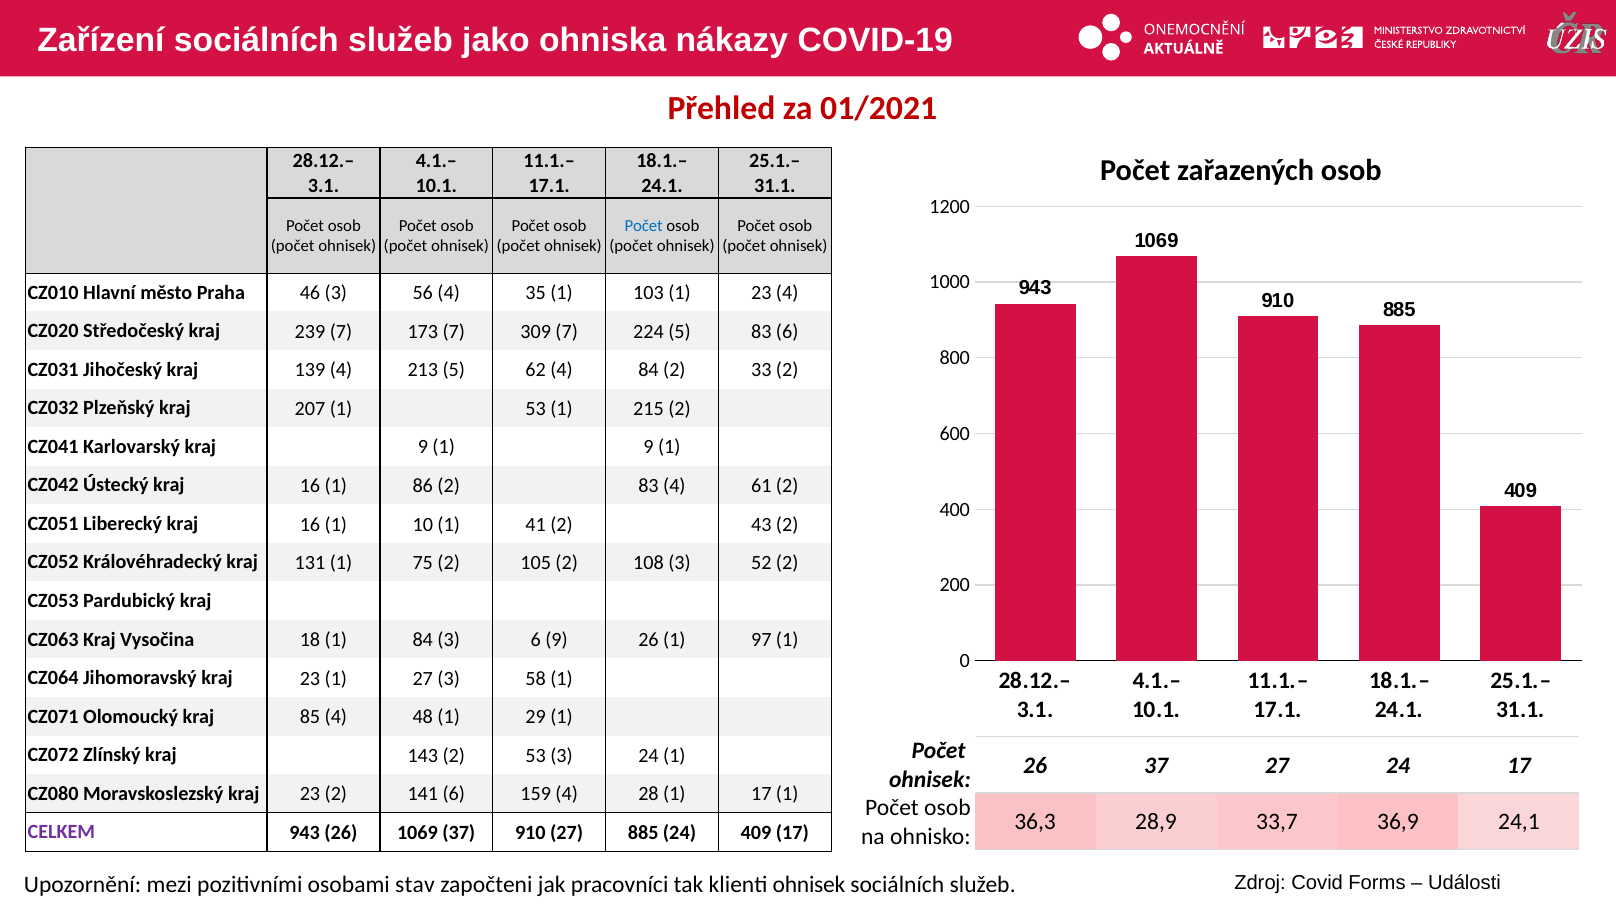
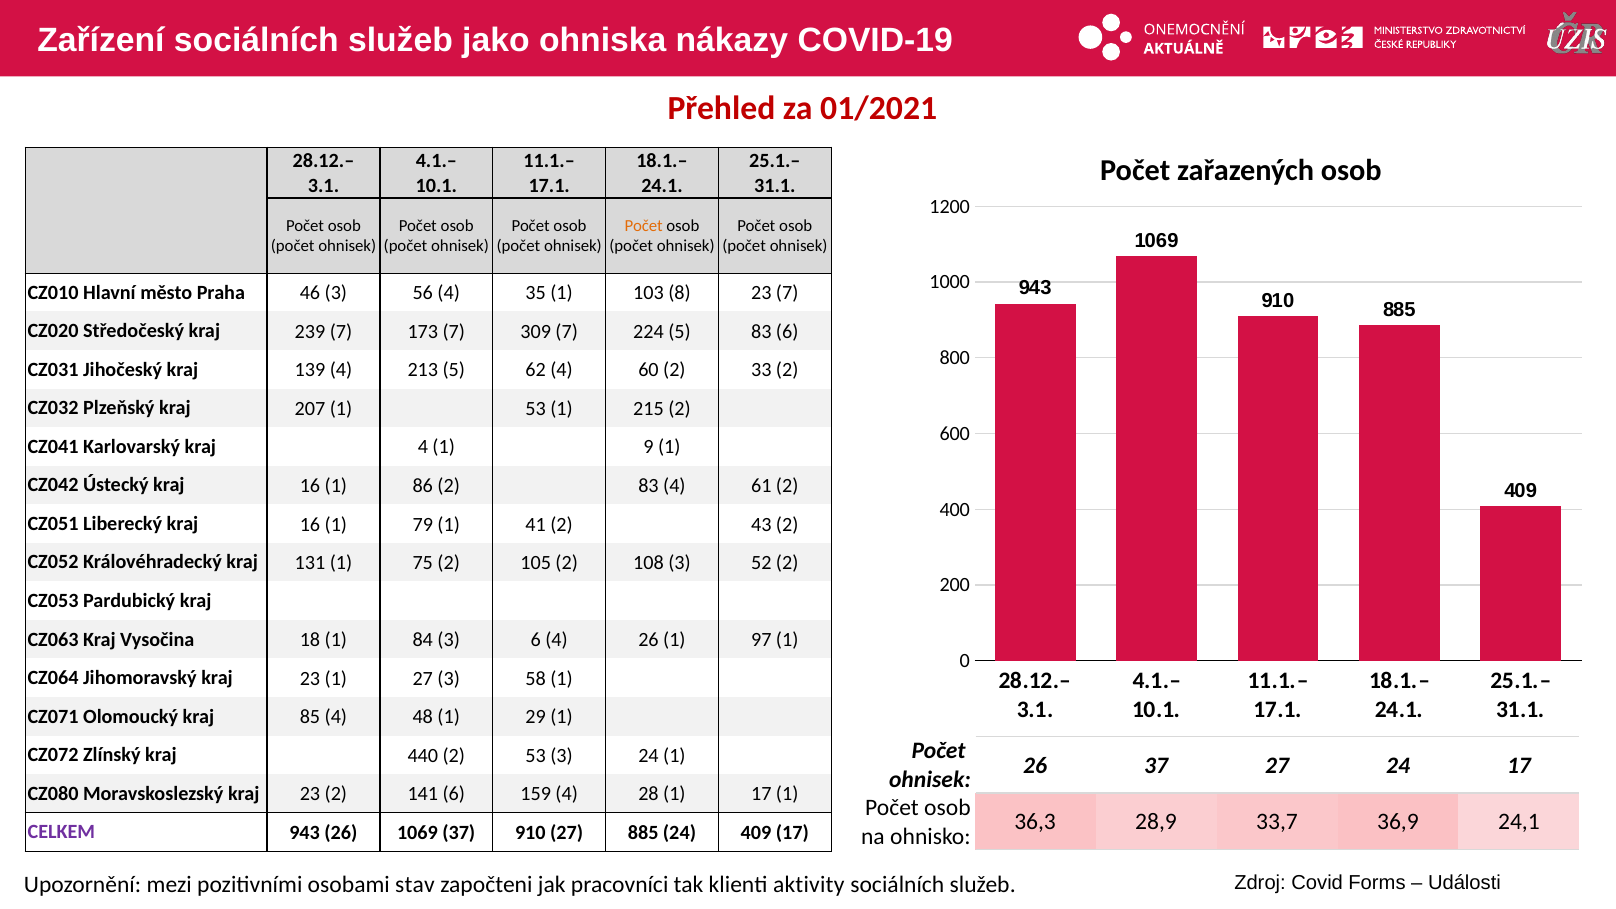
Počet colour: blue -> orange (644, 226)
103 1: 1 -> 8 (680, 293)
23 4: 4 -> 7 (787, 293)
4 84: 84 -> 60 (648, 370)
kraj 9: 9 -> 4 (423, 447)
10: 10 -> 79 (423, 524)
6 9: 9 -> 4 (557, 640)
143: 143 -> 440 (423, 756)
klienti ohnisek: ohnisek -> aktivity (809, 885)
